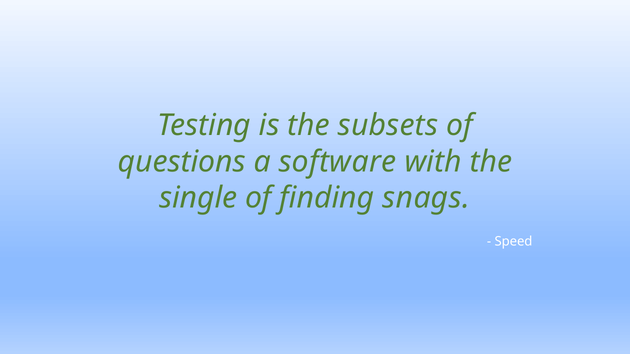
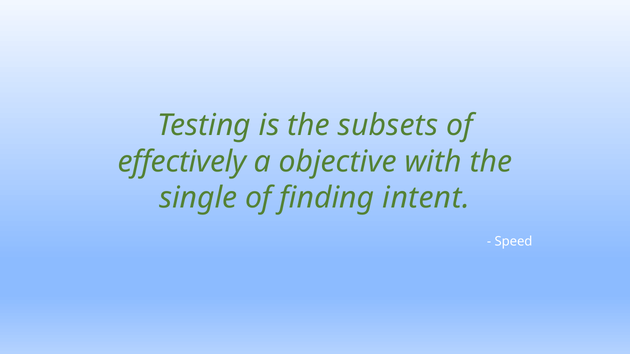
questions: questions -> effectively (182, 162)
software: software -> objective (338, 162)
snags: snags -> intent (426, 198)
